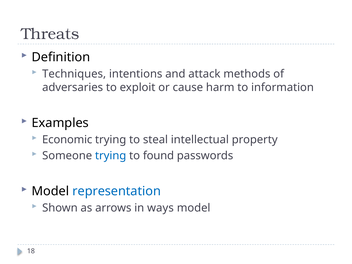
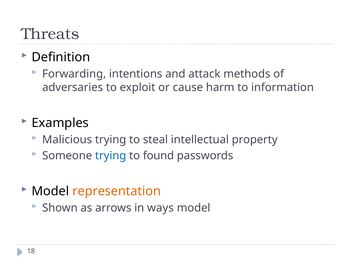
Techniques: Techniques -> Forwarding (74, 74)
Economic: Economic -> Malicious (67, 140)
representation colour: blue -> orange (117, 191)
